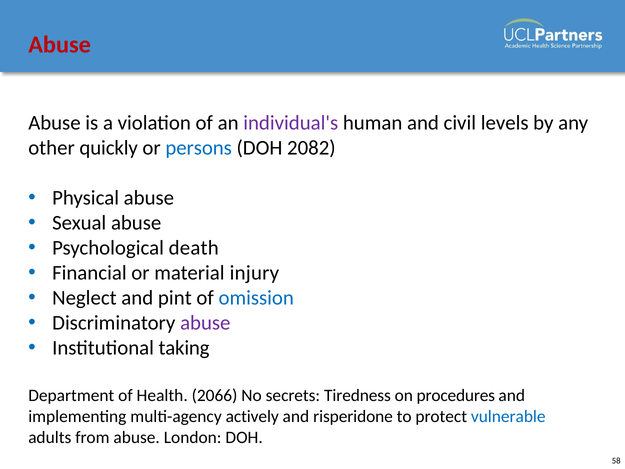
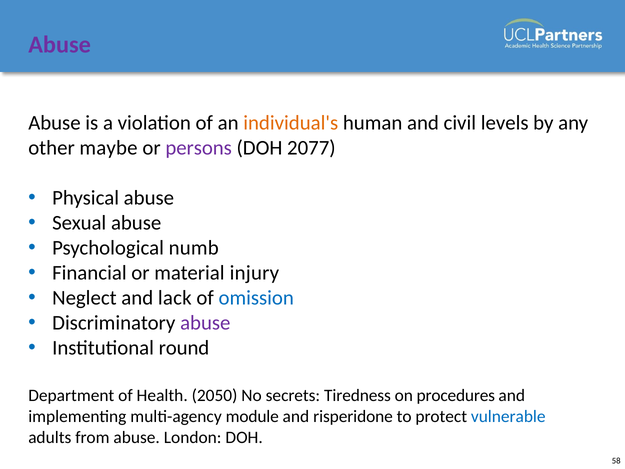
Abuse colour: red -> purple (60, 45)
individual's colour: purple -> orange (291, 123)
quickly: quickly -> maybe (108, 148)
persons colour: blue -> purple (199, 148)
2082: 2082 -> 2077 (311, 148)
death: death -> numb (194, 248)
pint: pint -> lack (175, 298)
taking: taking -> round (184, 348)
2066: 2066 -> 2050 (215, 395)
actively: actively -> module (252, 416)
